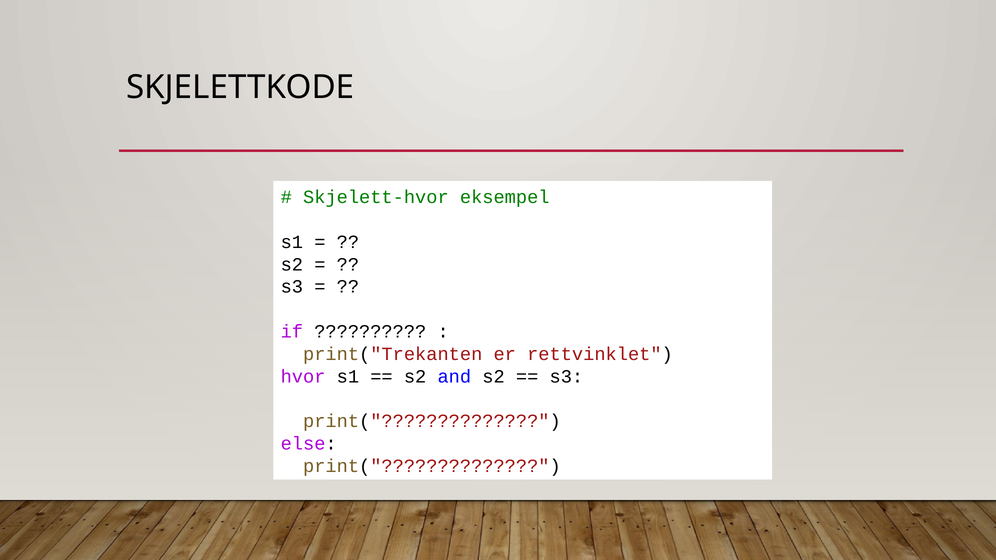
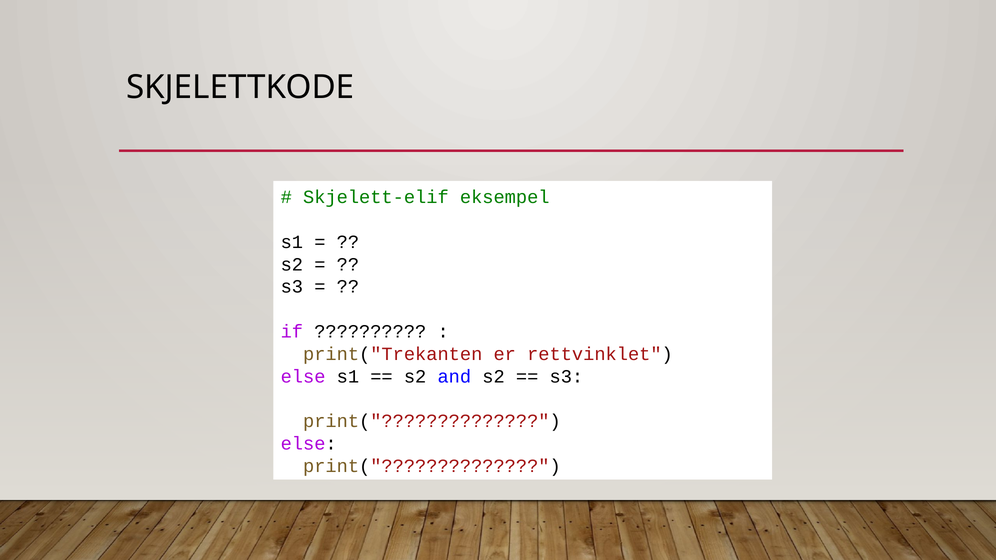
Skjelett-hvor: Skjelett-hvor -> Skjelett-elif (376, 197)
hvor: hvor -> else (303, 377)
